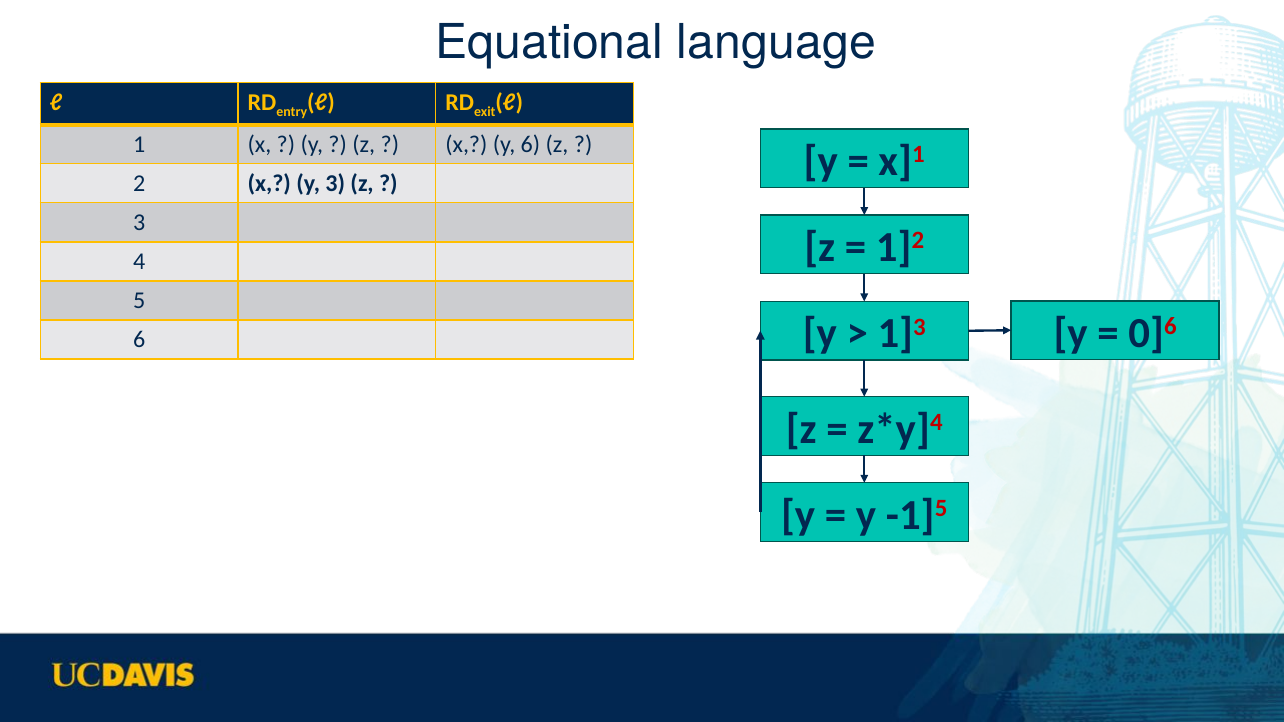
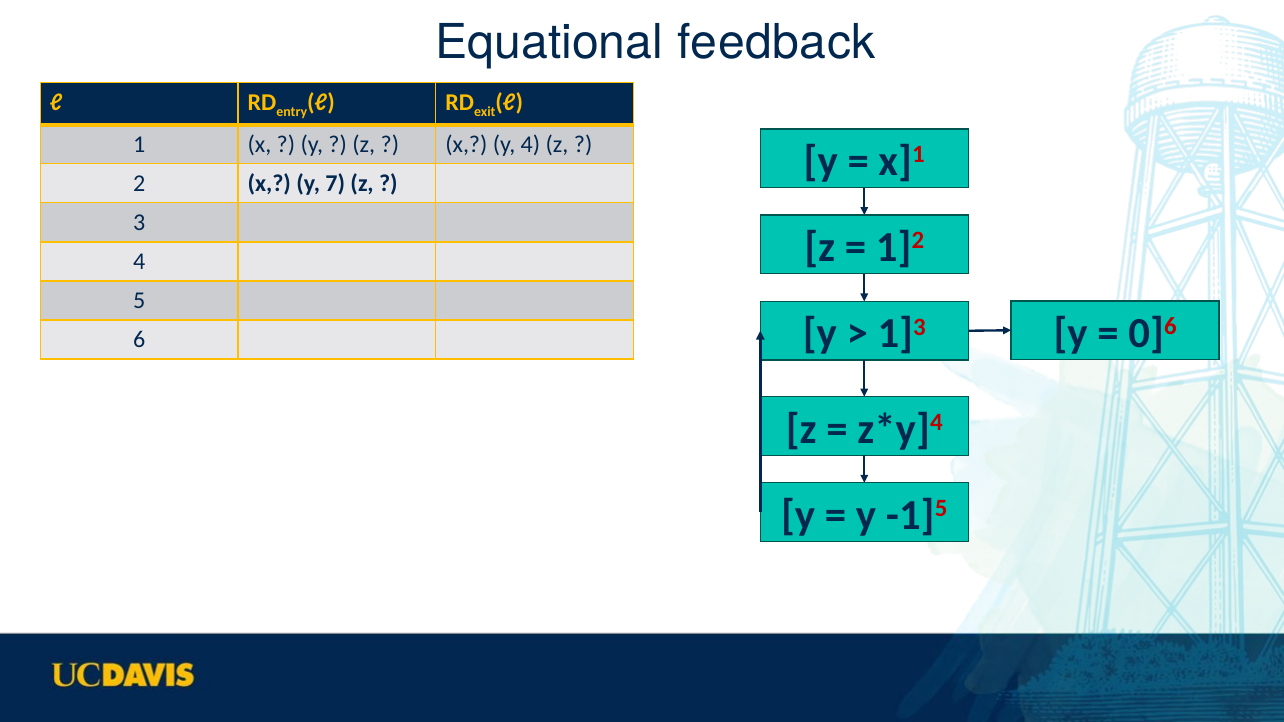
language: language -> feedback (776, 43)
y 6: 6 -> 4 (530, 145)
y 3: 3 -> 7 (335, 184)
